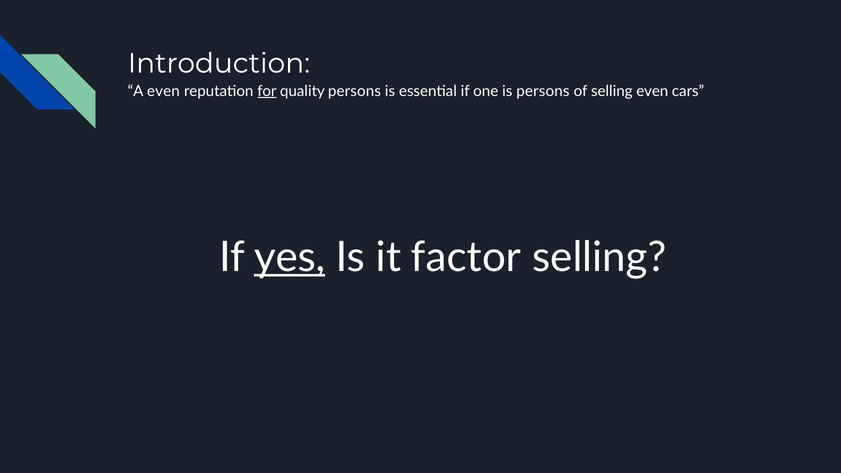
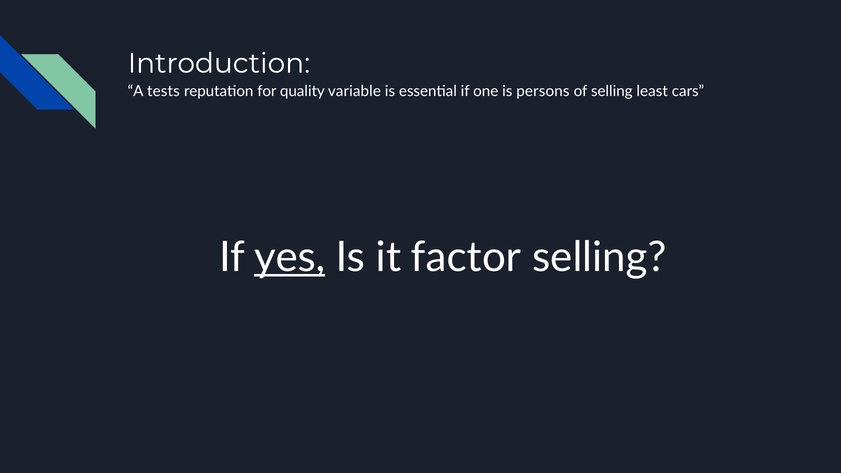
A even: even -> tests (163, 91)
for underline: present -> none (267, 91)
quality persons: persons -> variable (354, 91)
selling even: even -> least (652, 91)
